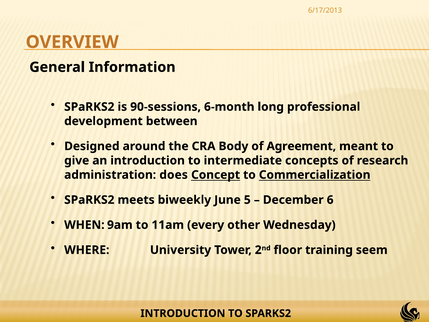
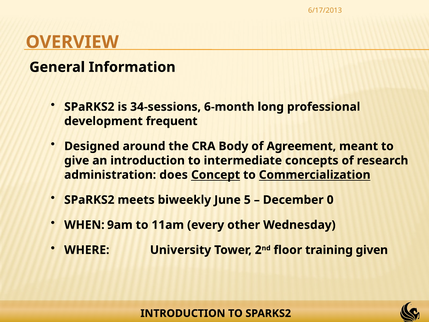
90-sessions: 90-sessions -> 34-sessions (166, 107)
between: between -> frequent (172, 121)
6: 6 -> 0 (330, 200)
seem: seem -> given (372, 250)
